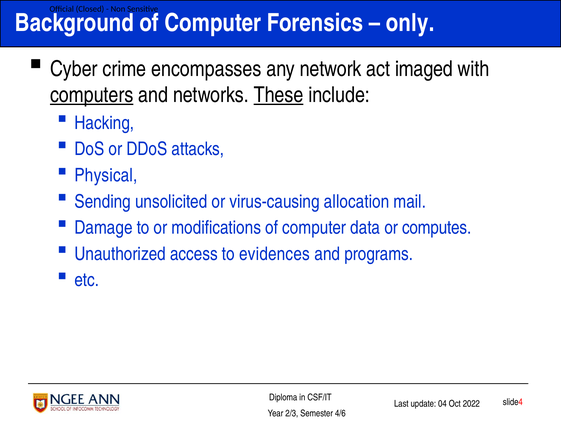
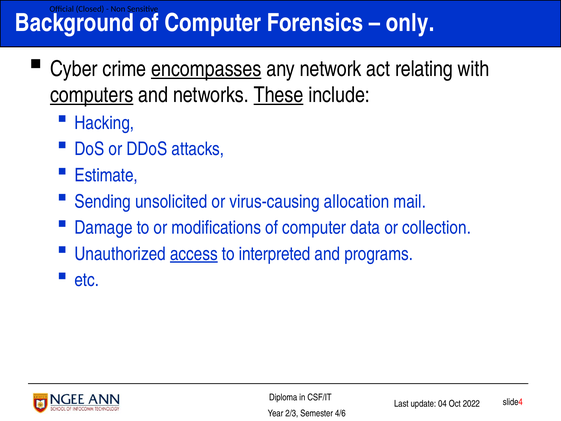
encompasses underline: none -> present (206, 69)
imaged: imaged -> relating (424, 69)
Physical: Physical -> Estimate (106, 175)
computes: computes -> collection (437, 228)
access underline: none -> present (194, 254)
evidences: evidences -> interpreted (275, 254)
